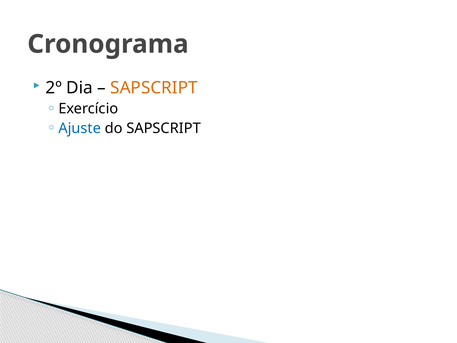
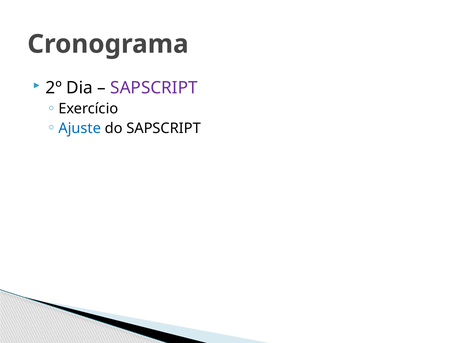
SAPSCRIPT colour: orange -> purple (154, 88)
